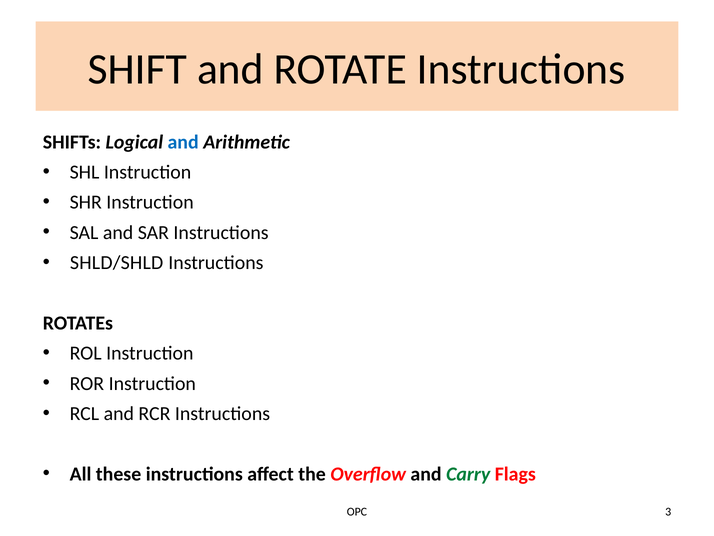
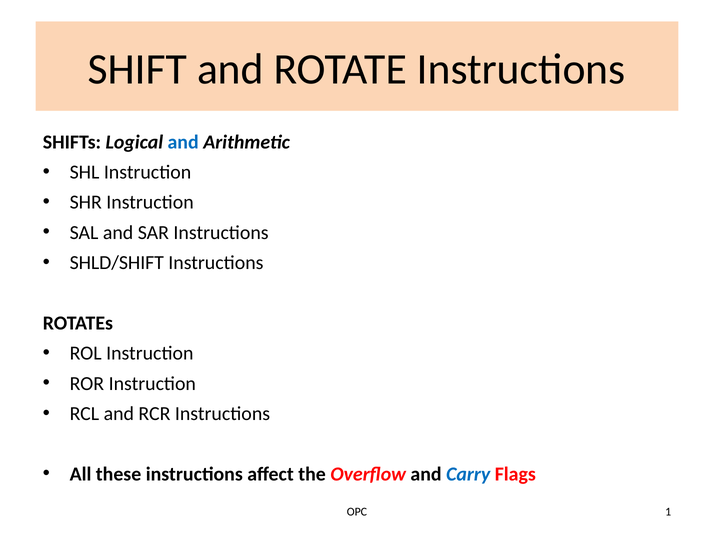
SHLD/SHLD: SHLD/SHLD -> SHLD/SHIFT (117, 262)
Carry colour: green -> blue (468, 474)
3: 3 -> 1 (668, 511)
